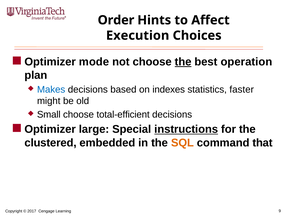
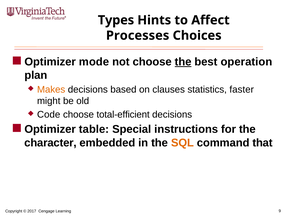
Order: Order -> Types (116, 20)
Execution: Execution -> Processes (138, 35)
Makes colour: blue -> orange (51, 89)
indexes: indexes -> clauses (169, 89)
Small: Small -> Code (49, 114)
large: large -> table (94, 129)
instructions underline: present -> none (186, 129)
clustered: clustered -> character (51, 142)
